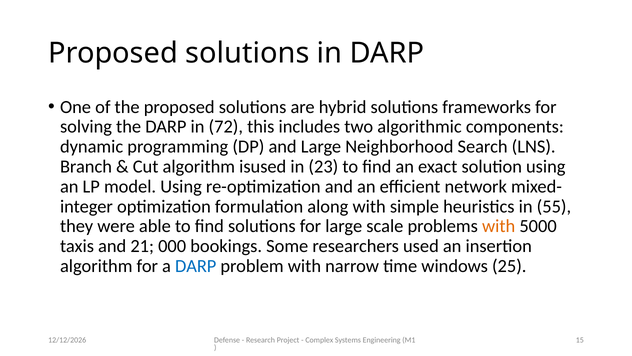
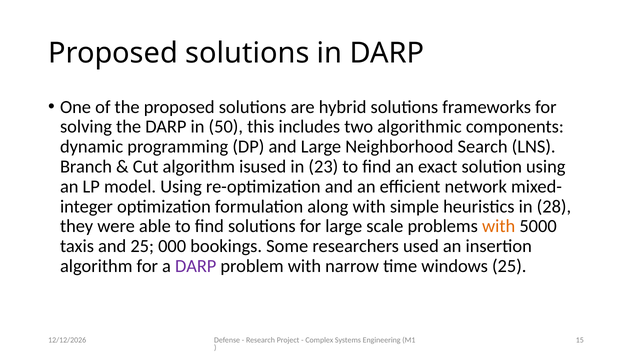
72: 72 -> 50 (226, 127)
55: 55 -> 28 (554, 206)
and 21: 21 -> 25 (142, 246)
DARP colour: blue -> purple (196, 266)
